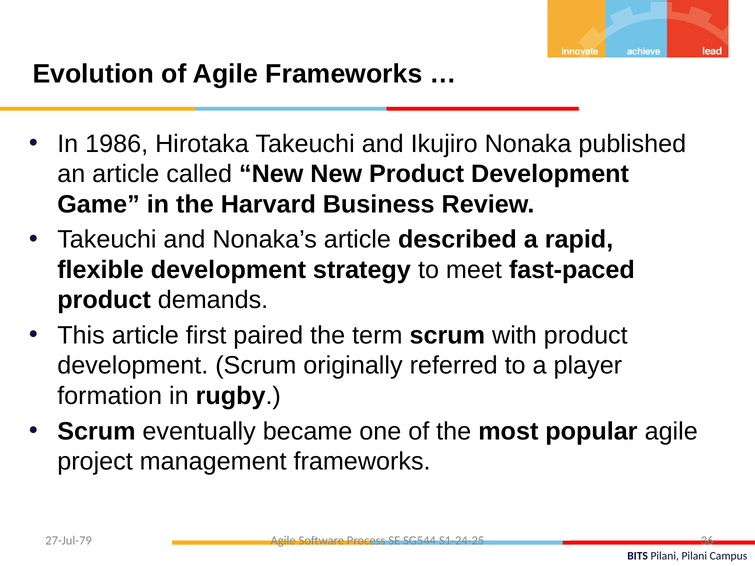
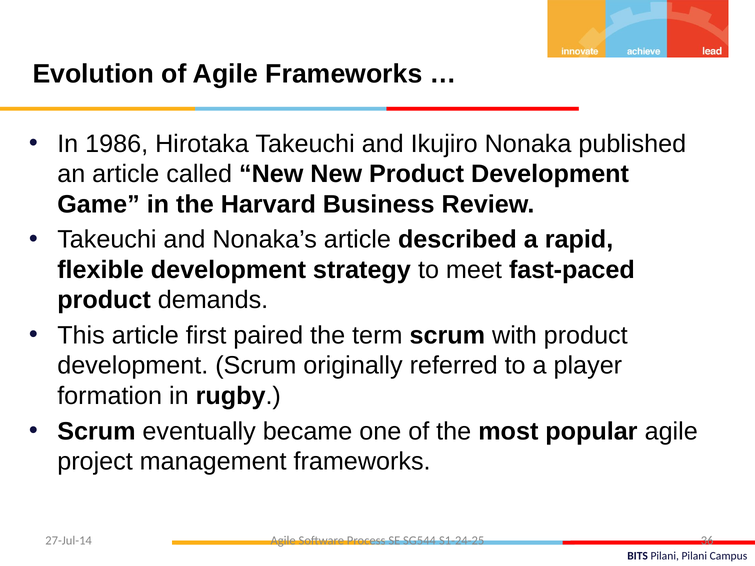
27-Jul-79: 27-Jul-79 -> 27-Jul-14 (69, 541)
